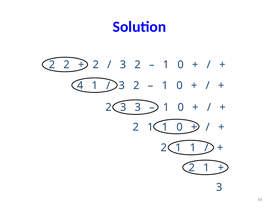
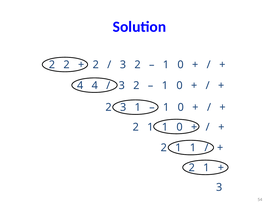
4 1: 1 -> 4 (95, 86)
3 3: 3 -> 1 (138, 107)
